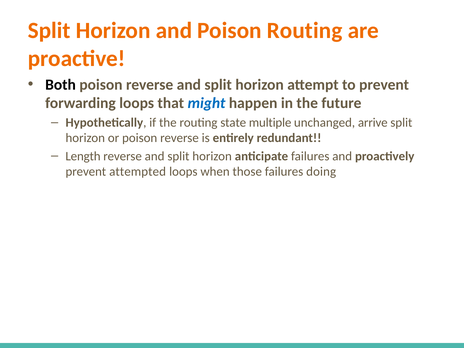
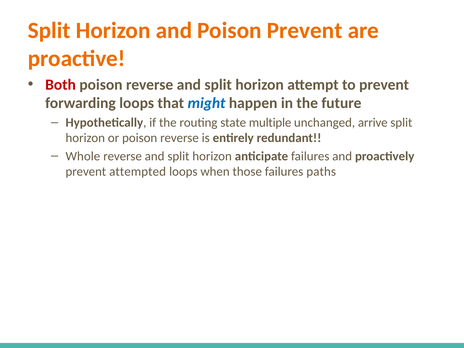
Poison Routing: Routing -> Prevent (305, 31)
Both colour: black -> red (61, 85)
Length: Length -> Whole (83, 156)
doing: doing -> paths (321, 172)
